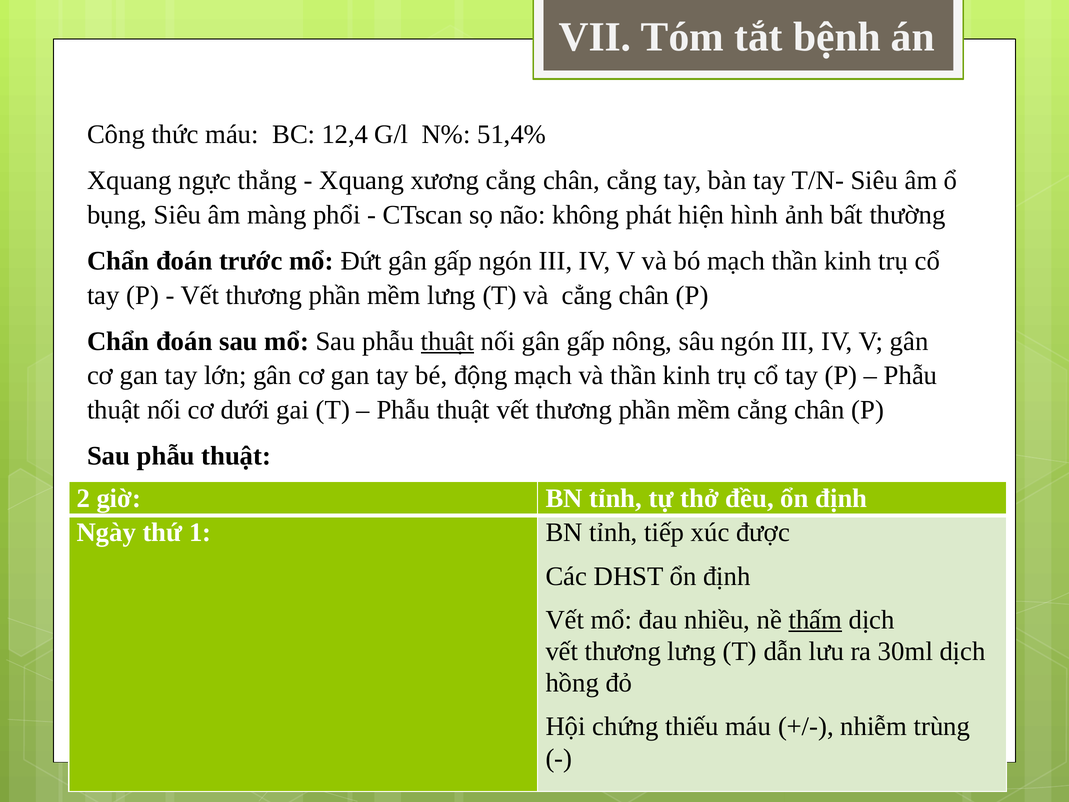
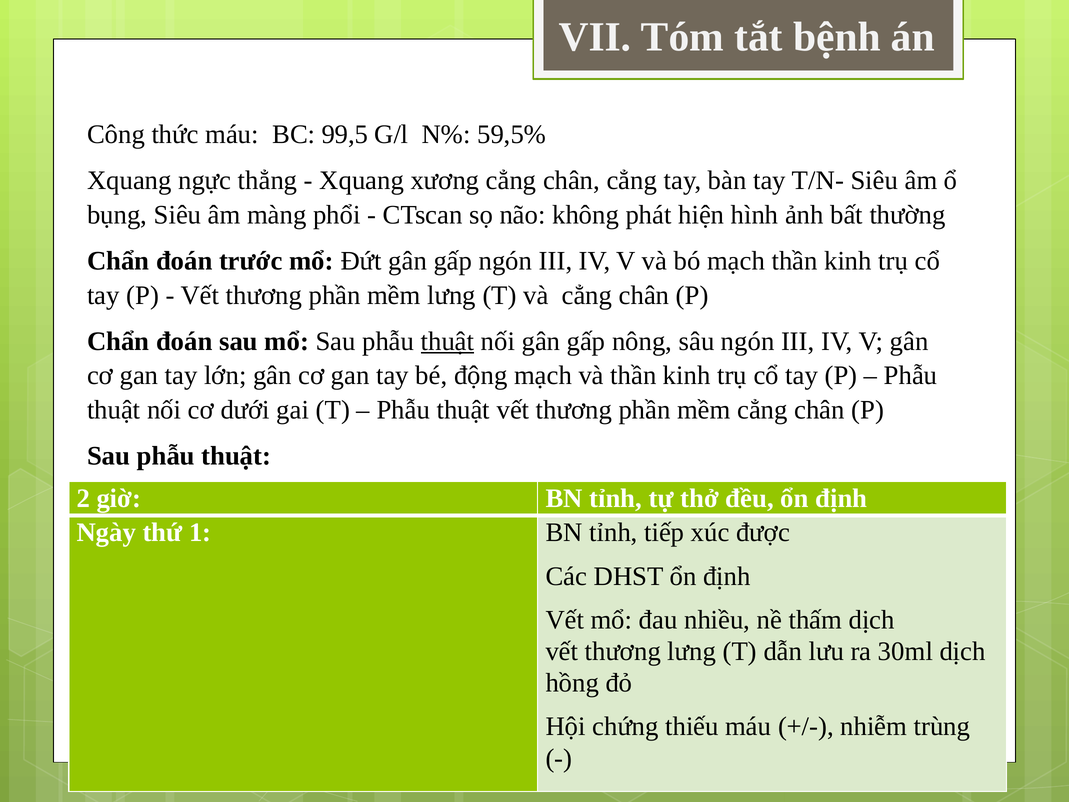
12,4: 12,4 -> 99,5 (345, 134)
51,4%: 51,4% -> 59,5% (512, 134)
thấm underline: present -> none (815, 620)
